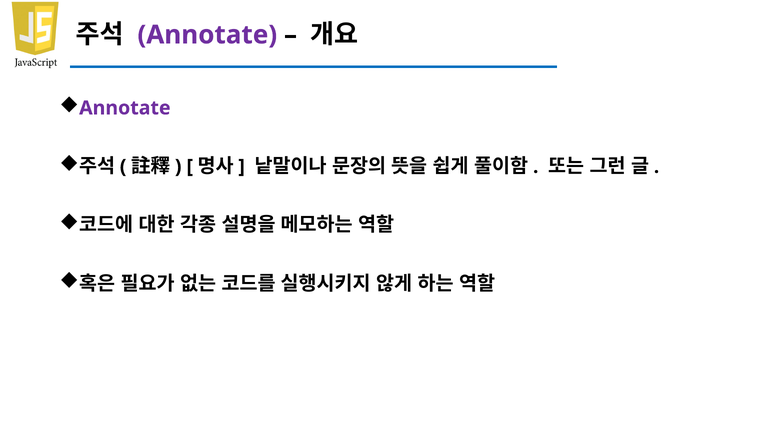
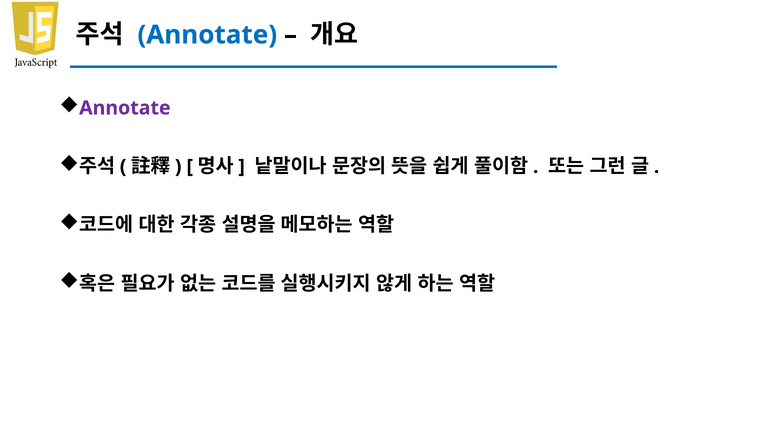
Annotate colour: purple -> blue (207, 35)
